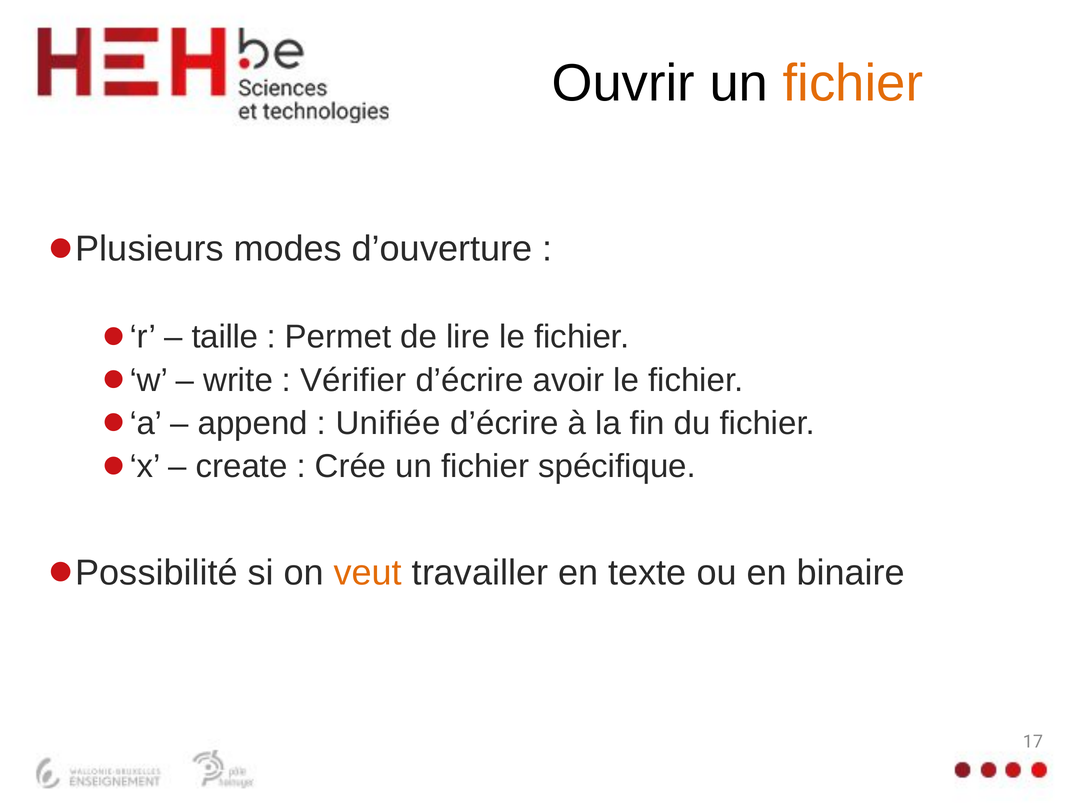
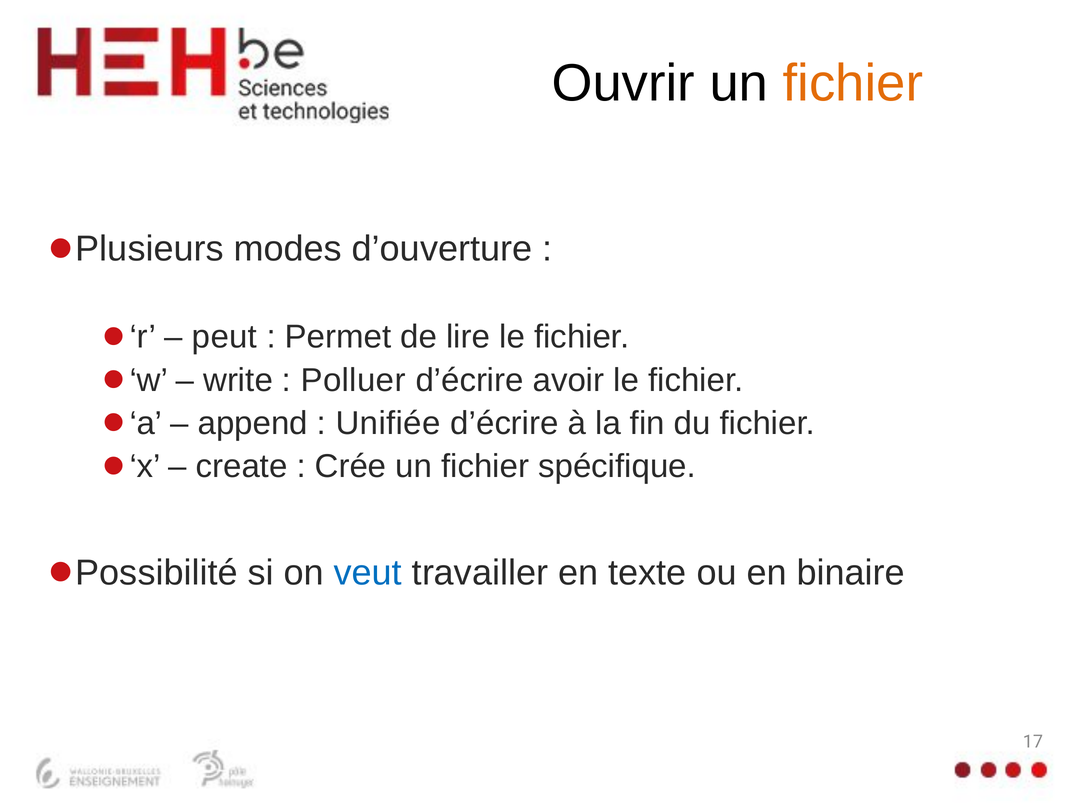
taille: taille -> peut (224, 337)
Vérifier: Vérifier -> Polluer (353, 380)
veut colour: orange -> blue (368, 573)
